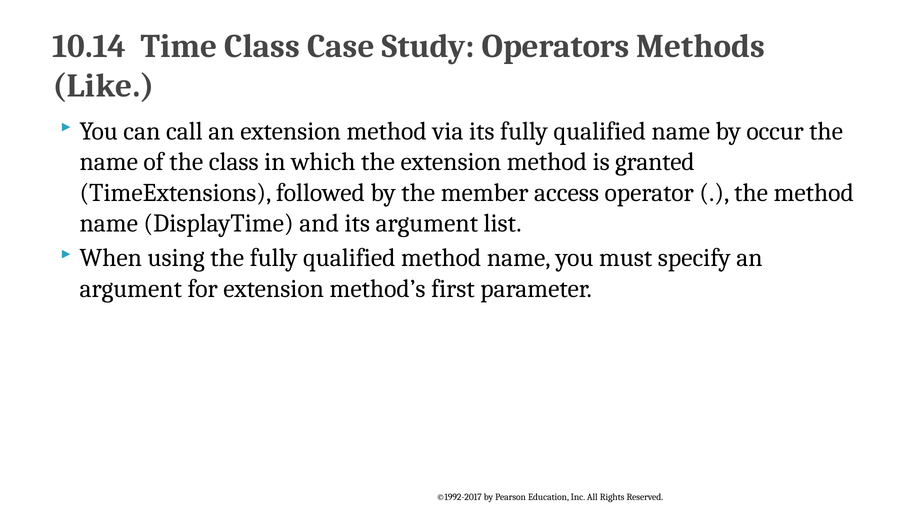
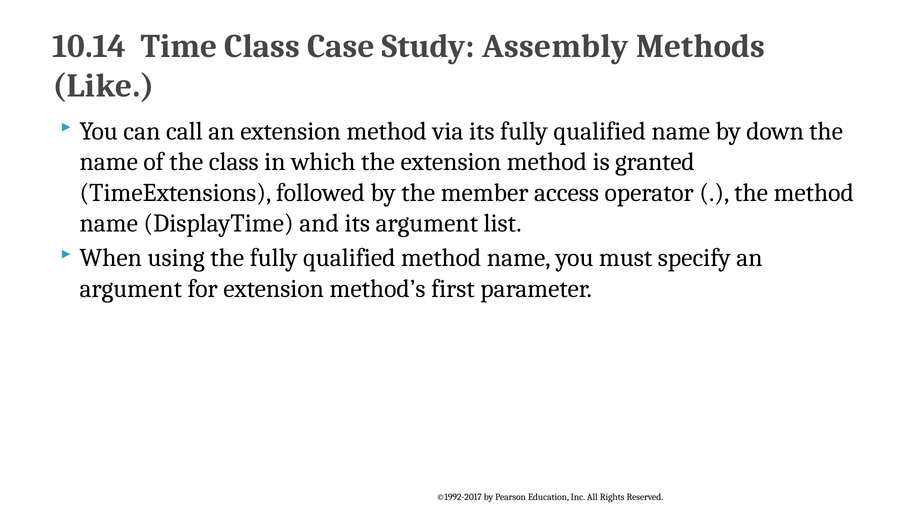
Operators: Operators -> Assembly (555, 46)
occur: occur -> down (775, 131)
